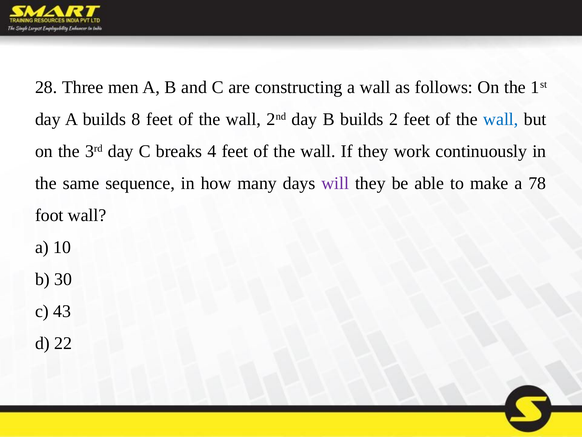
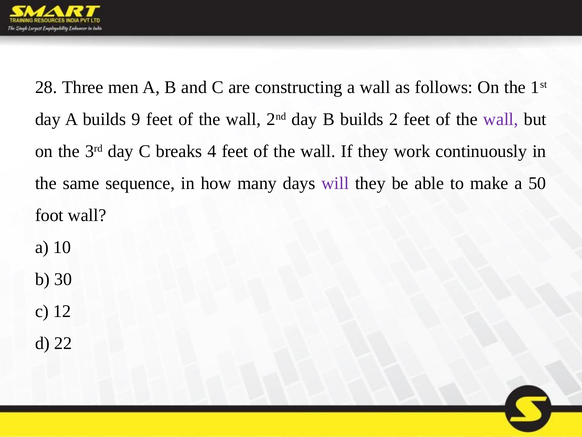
8: 8 -> 9 (136, 119)
wall colour: blue -> purple (501, 119)
78: 78 -> 50 (537, 183)
43: 43 -> 12 (62, 311)
